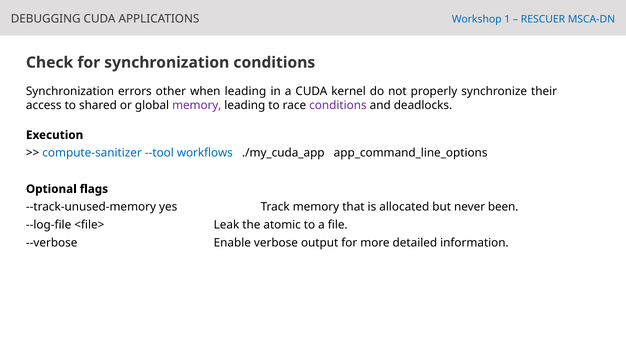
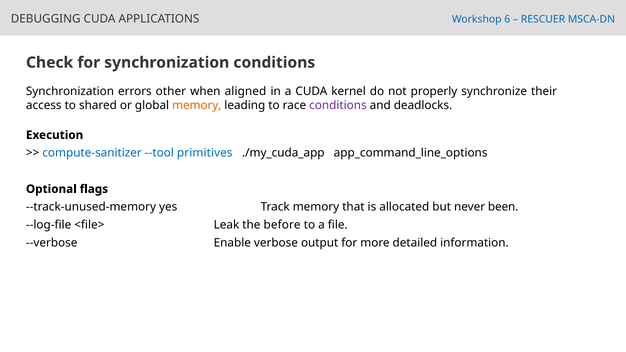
1: 1 -> 6 (507, 19)
when leading: leading -> aligned (245, 91)
memory colour: purple -> orange (197, 106)
workflows: workflows -> primitives (205, 153)
atomic: atomic -> before (282, 225)
